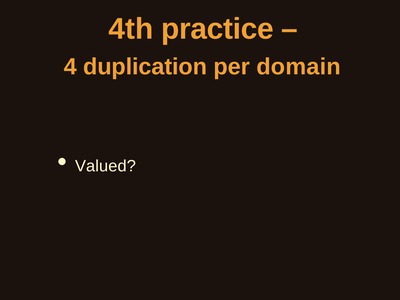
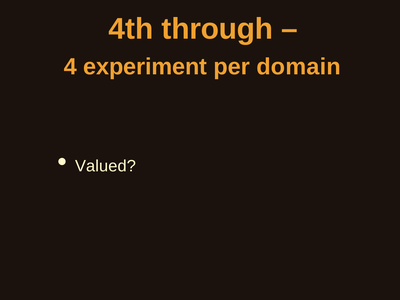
practice: practice -> through (217, 29)
duplication: duplication -> experiment (145, 67)
